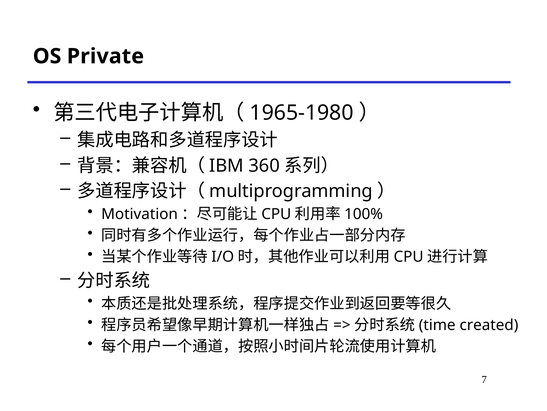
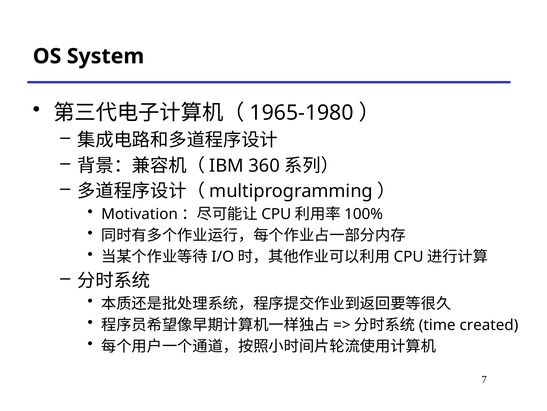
Private: Private -> System (105, 56)
